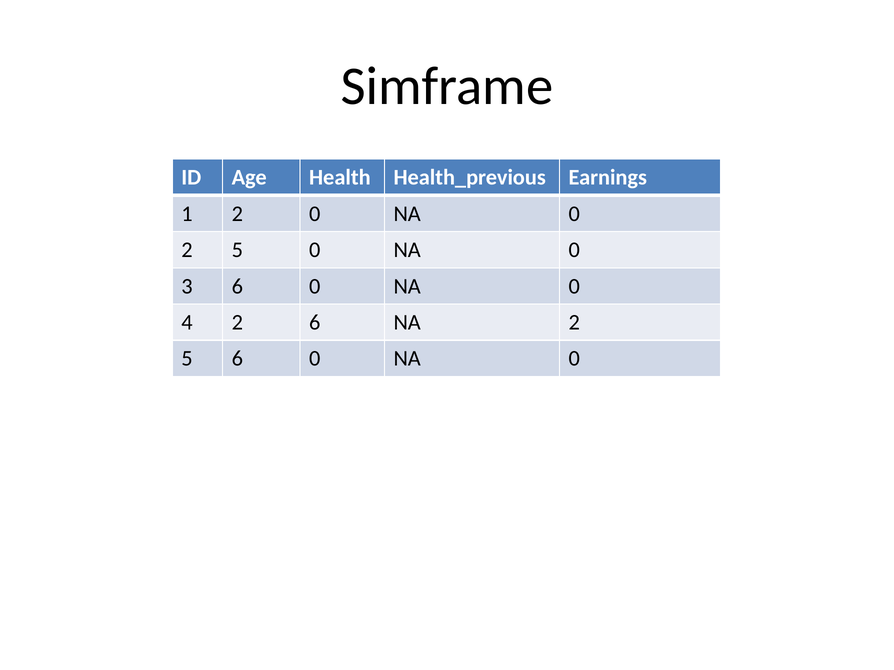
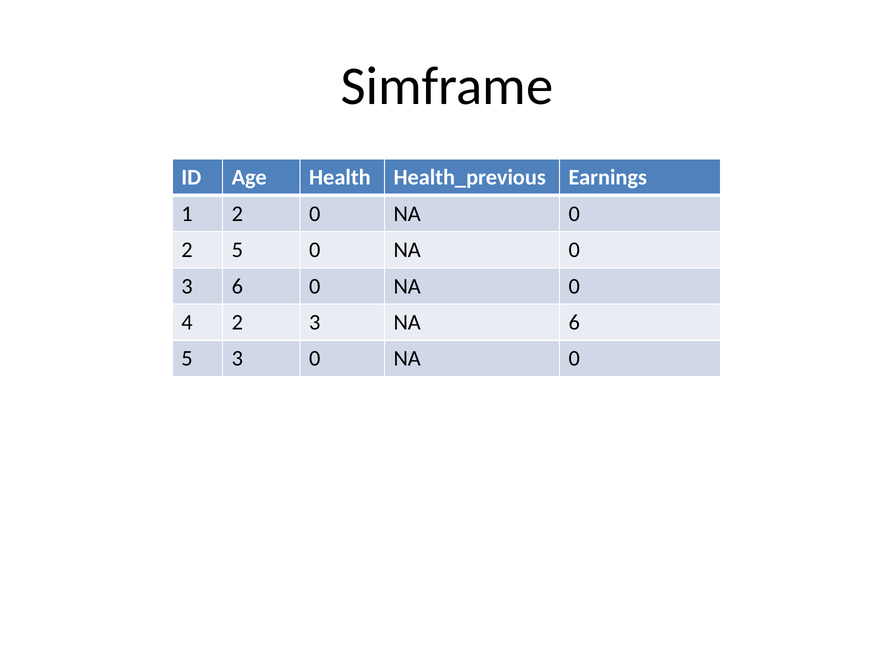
2 6: 6 -> 3 (315, 323)
NA 2: 2 -> 6 (574, 323)
5 6: 6 -> 3 (237, 359)
